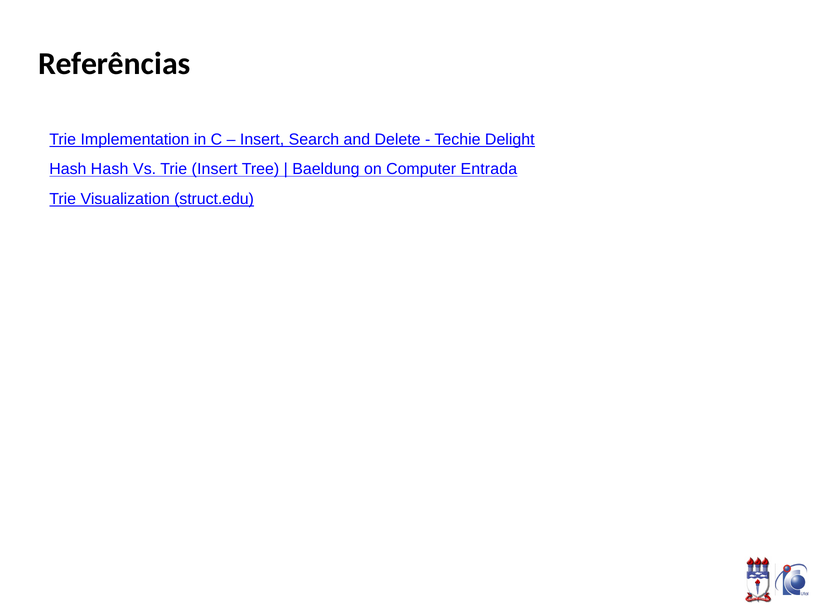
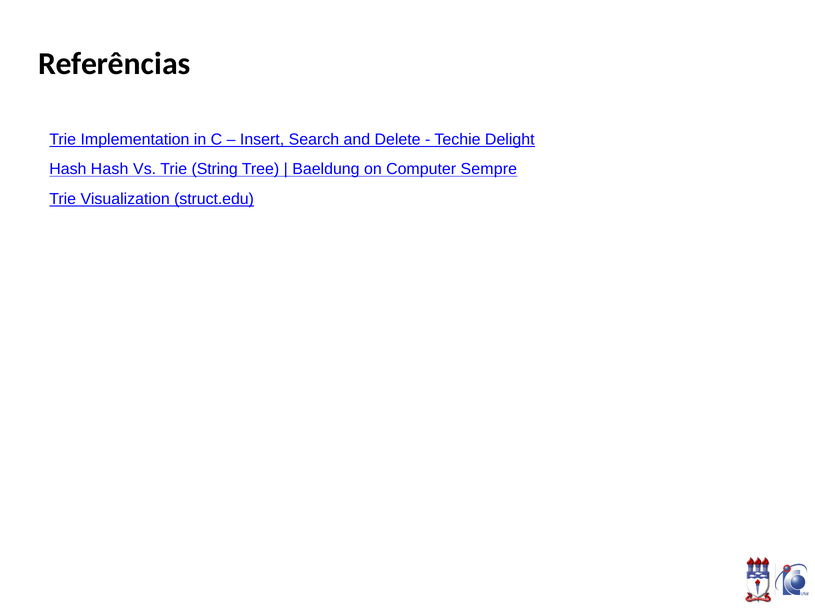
Trie Insert: Insert -> String (215, 169)
Entrada: Entrada -> Sempre (489, 169)
